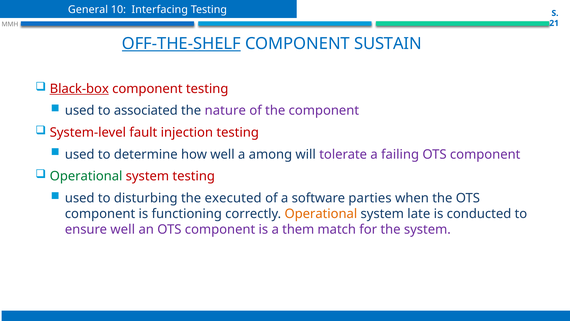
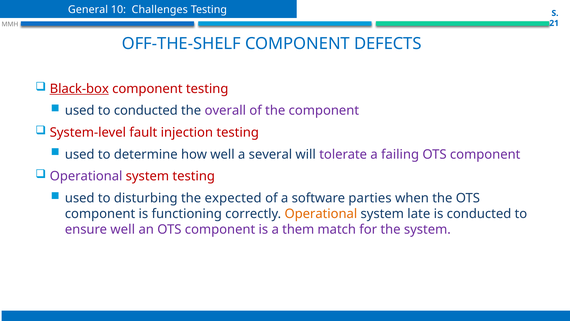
Interfacing: Interfacing -> Challenges (160, 10)
OFF-THE-SHELF underline: present -> none (181, 43)
SUSTAIN: SUSTAIN -> DEFECTS (388, 43)
to associated: associated -> conducted (146, 111)
nature: nature -> overall (225, 111)
among: among -> several (270, 154)
Operational colour: green -> purple (86, 176)
executed: executed -> expected (233, 198)
